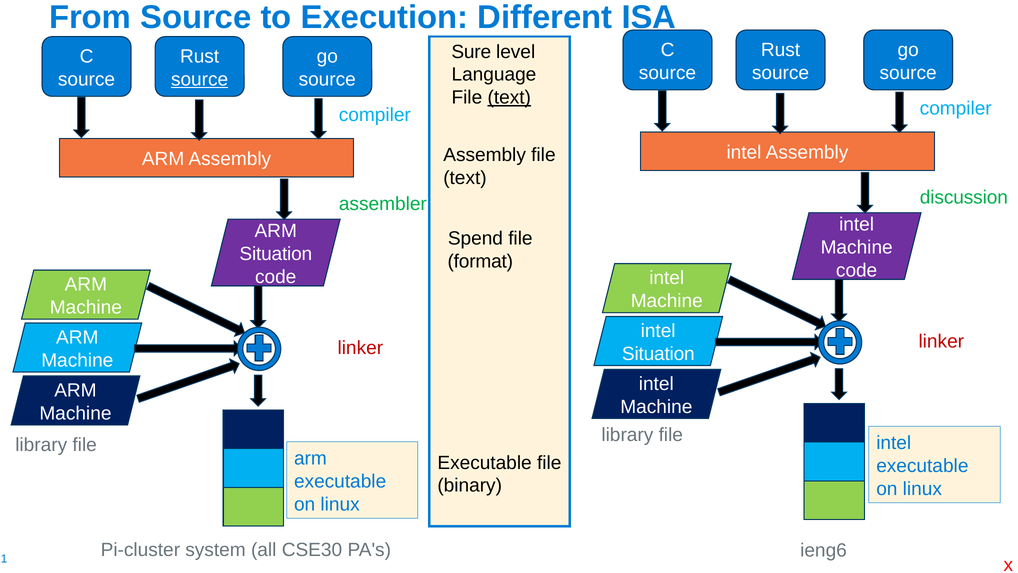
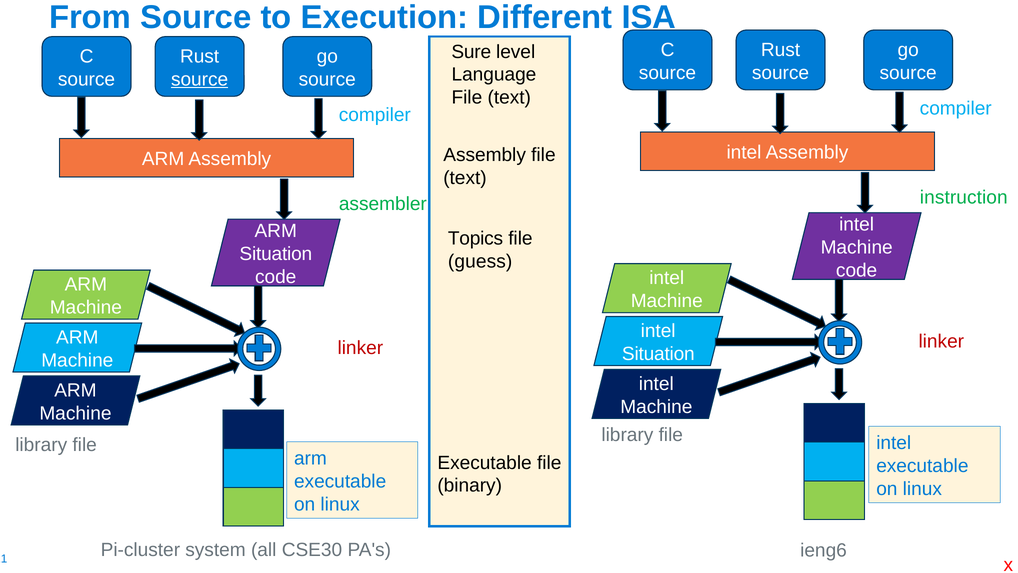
text underline: present -> none (509, 98)
discussion: discussion -> instruction (964, 197)
Spend: Spend -> Topics (476, 238)
format: format -> guess (480, 261)
